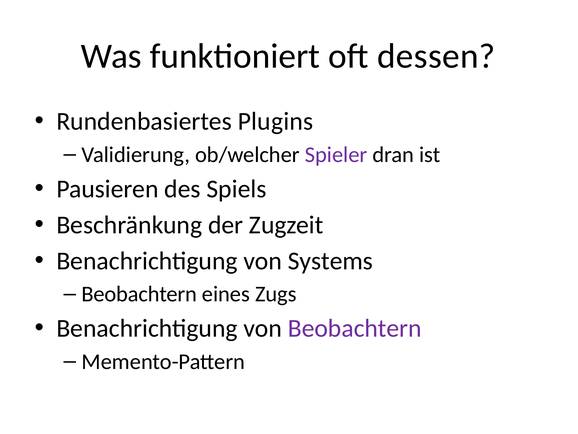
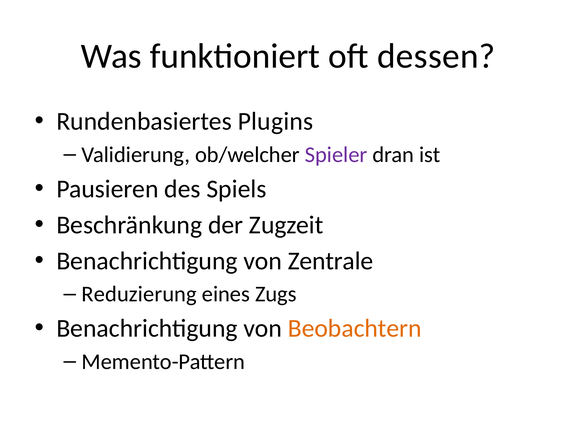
Systems: Systems -> Zentrale (330, 261)
Beobachtern: Beobachtern -> Reduzierung (139, 294)
Beobachtern colour: purple -> orange (355, 328)
